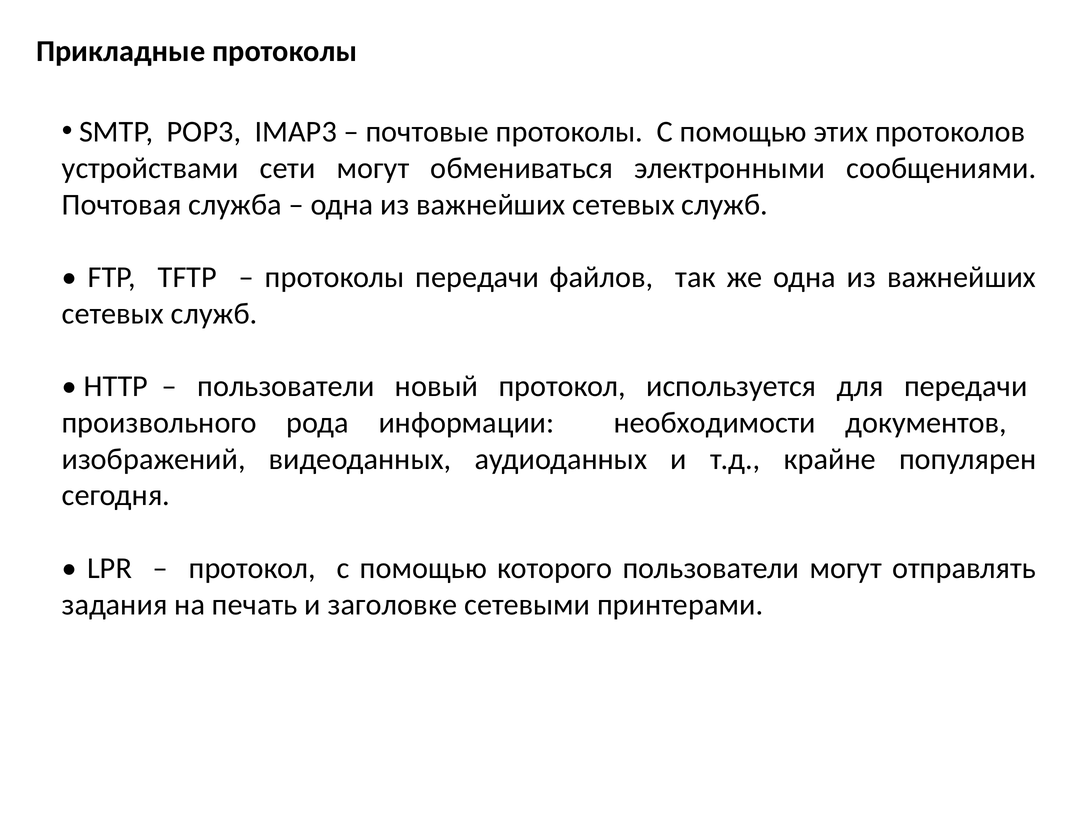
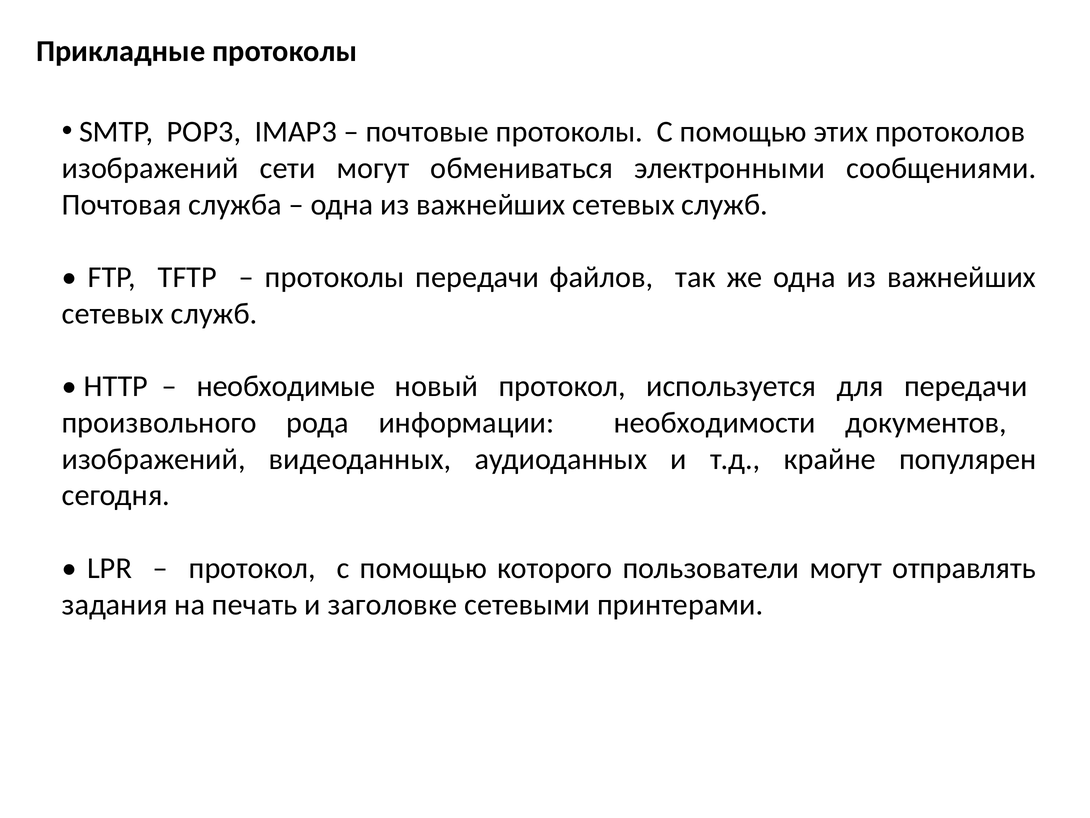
устройствами: устройствами -> изображений (150, 168)
пользователи: пользователи -> необходимые (286, 386)
